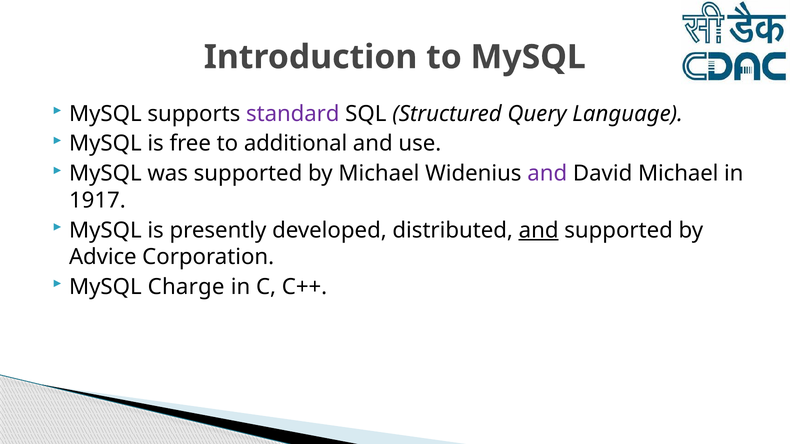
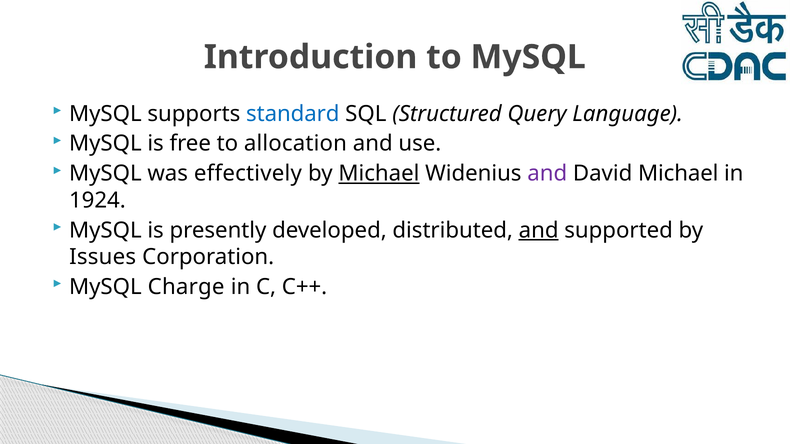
standard colour: purple -> blue (293, 114)
additional: additional -> allocation (295, 144)
was supported: supported -> effectively (248, 174)
Michael underline: none -> present (379, 174)
1917: 1917 -> 1924 (97, 200)
Advice: Advice -> Issues (103, 257)
